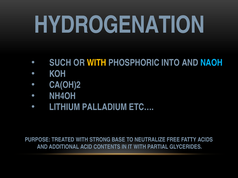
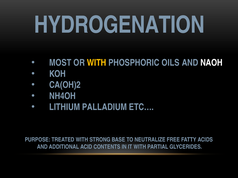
SUCH: SUCH -> MOST (60, 63)
INTO: INTO -> OILS (171, 63)
NAOH colour: light blue -> white (211, 63)
